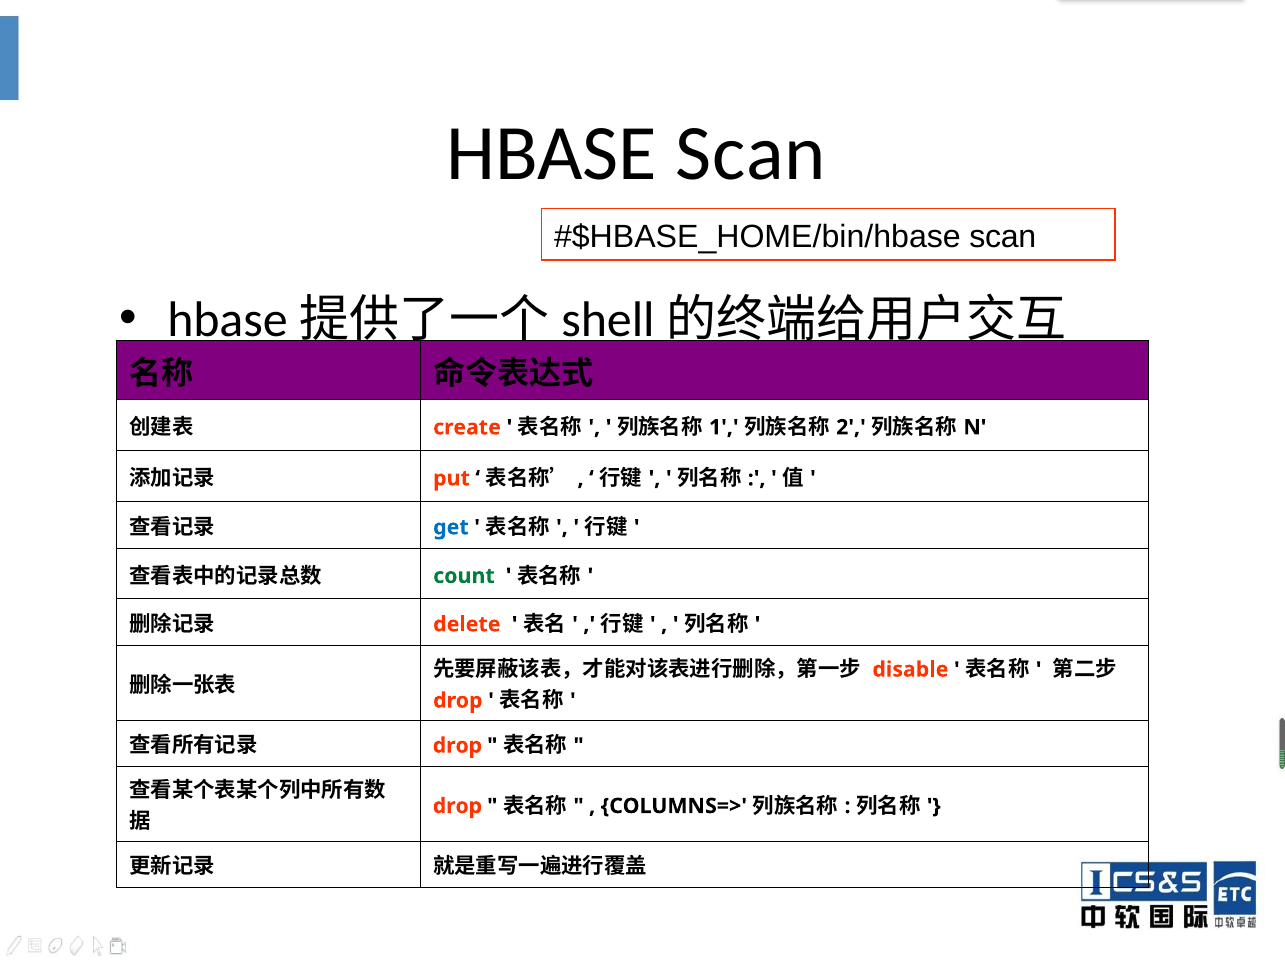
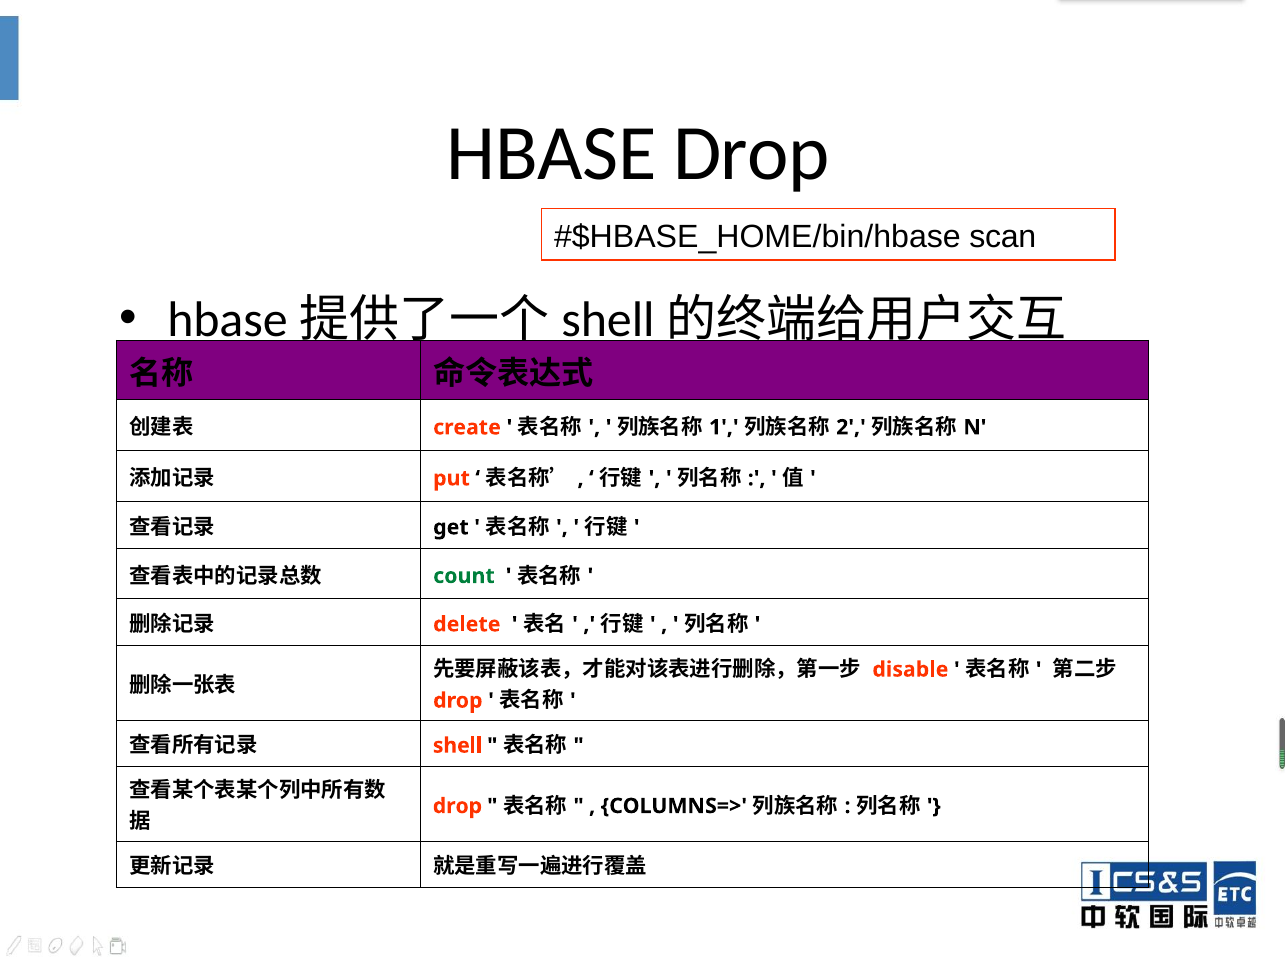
HBASE Scan: Scan -> Drop (751, 153)
get colour: blue -> black (451, 527)
drop: drop -> shell (457, 745)
